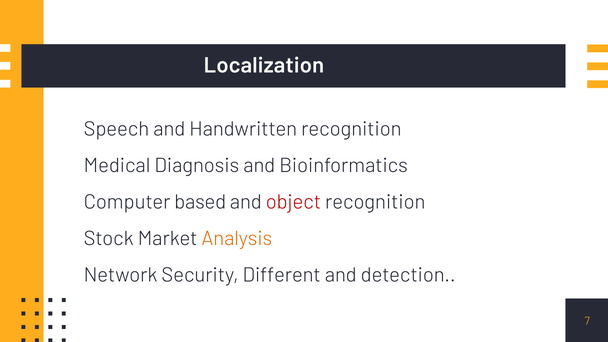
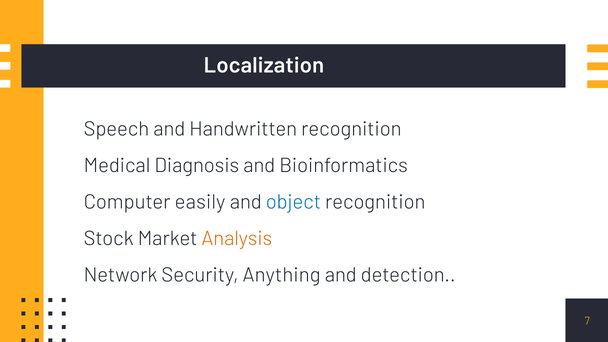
based: based -> easily (200, 202)
object colour: red -> blue (293, 202)
Different: Different -> Anything (282, 275)
